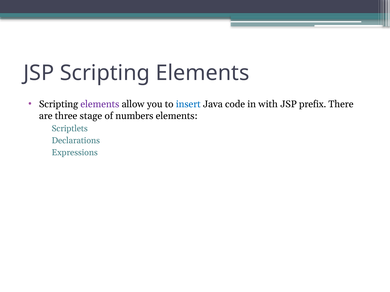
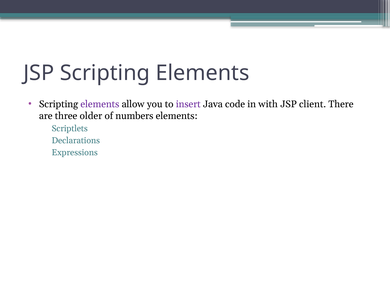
insert colour: blue -> purple (188, 104)
prefix: prefix -> client (313, 104)
stage: stage -> older (91, 116)
